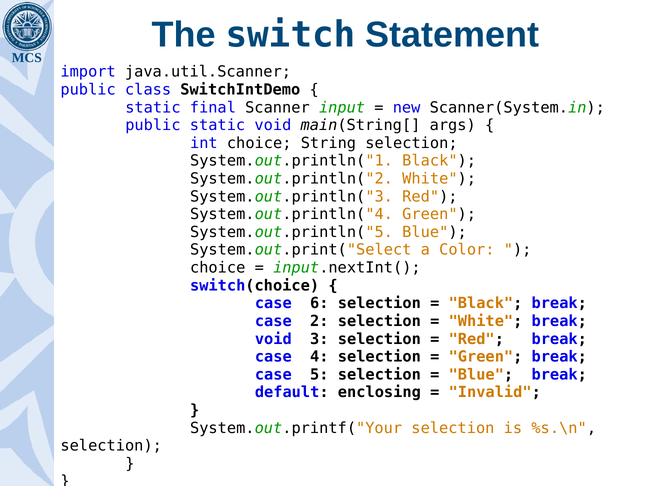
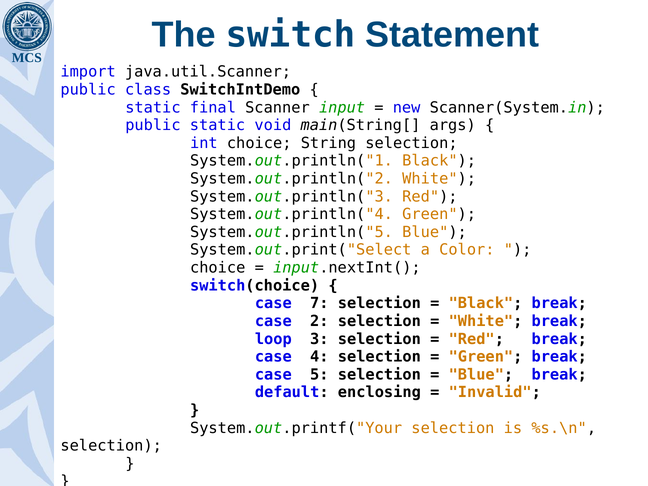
6: 6 -> 7 (319, 303)
void: void -> loop (273, 339)
